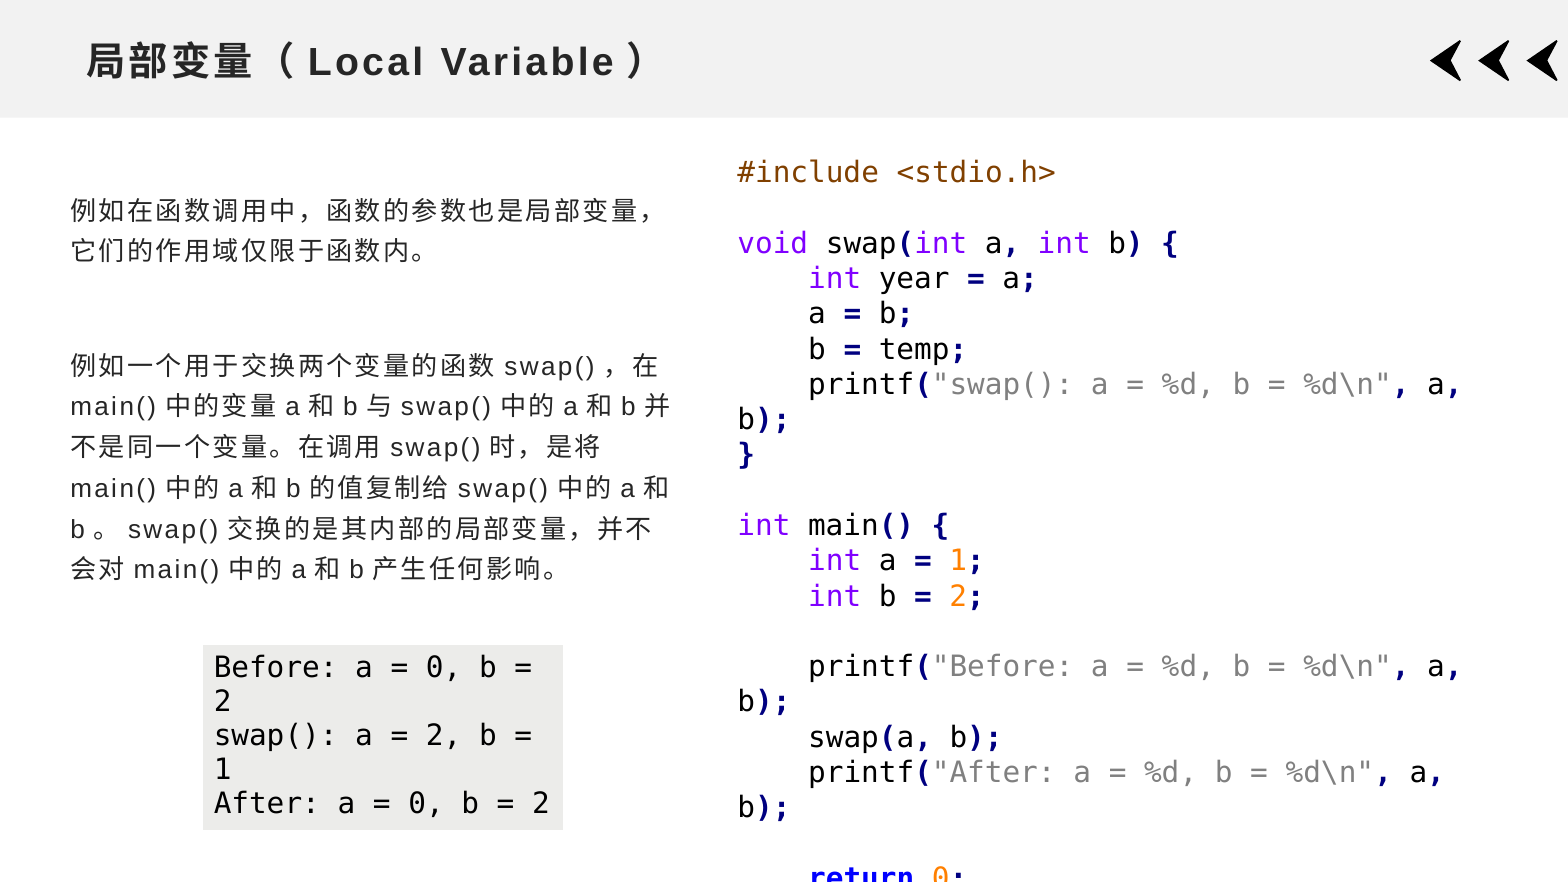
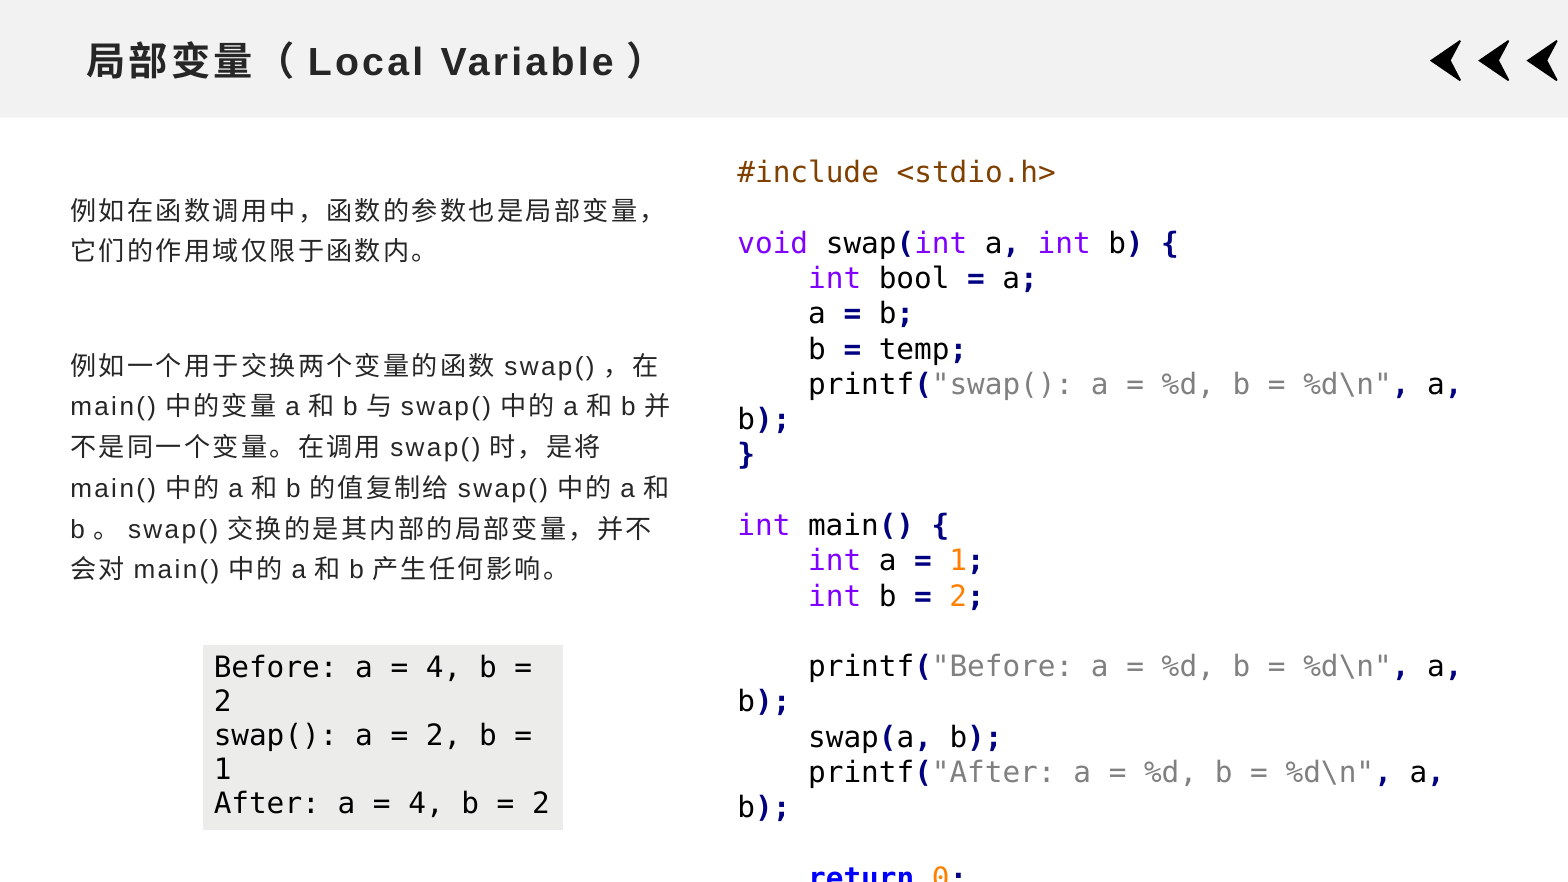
year: year -> bool (914, 279)
0: 0 -> 4 (444, 667)
0: 0 -> 4 (426, 804)
